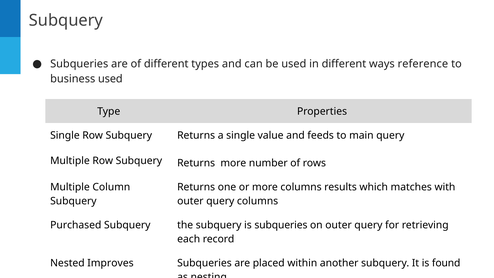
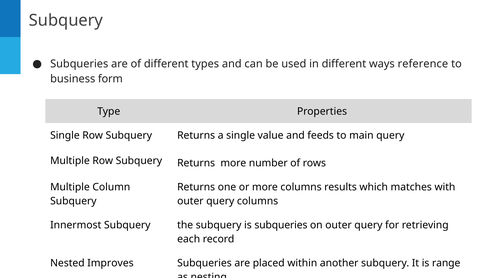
business used: used -> form (110, 79)
Purchased: Purchased -> Innermost (76, 225)
found: found -> range (446, 263)
